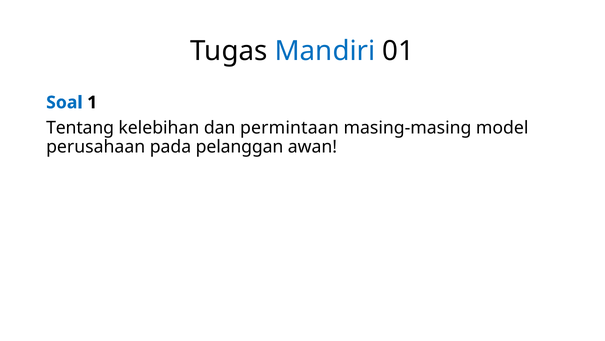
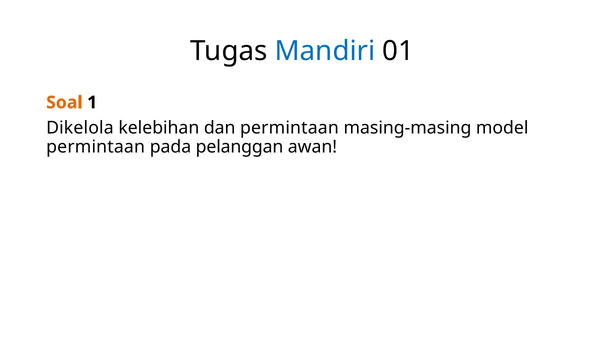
Soal colour: blue -> orange (64, 102)
Tentang: Tentang -> Dikelola (80, 128)
perusahaan: perusahaan -> permintaan (96, 147)
